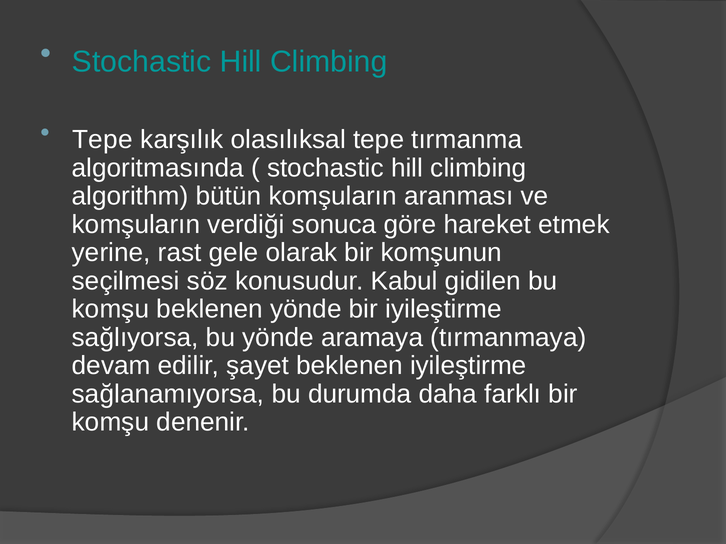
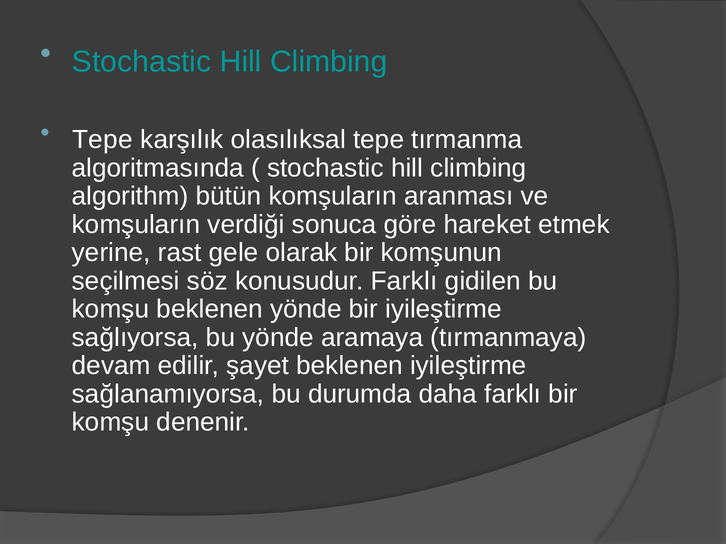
konusudur Kabul: Kabul -> Farklı (404, 281)
